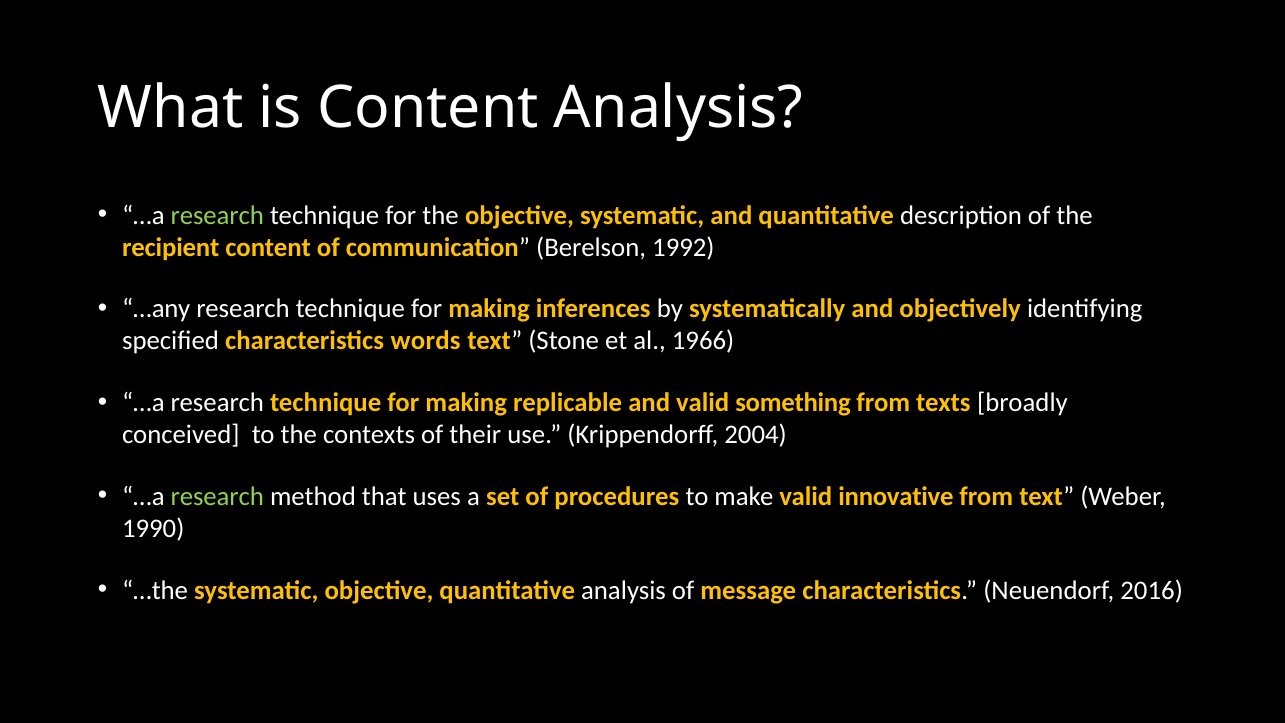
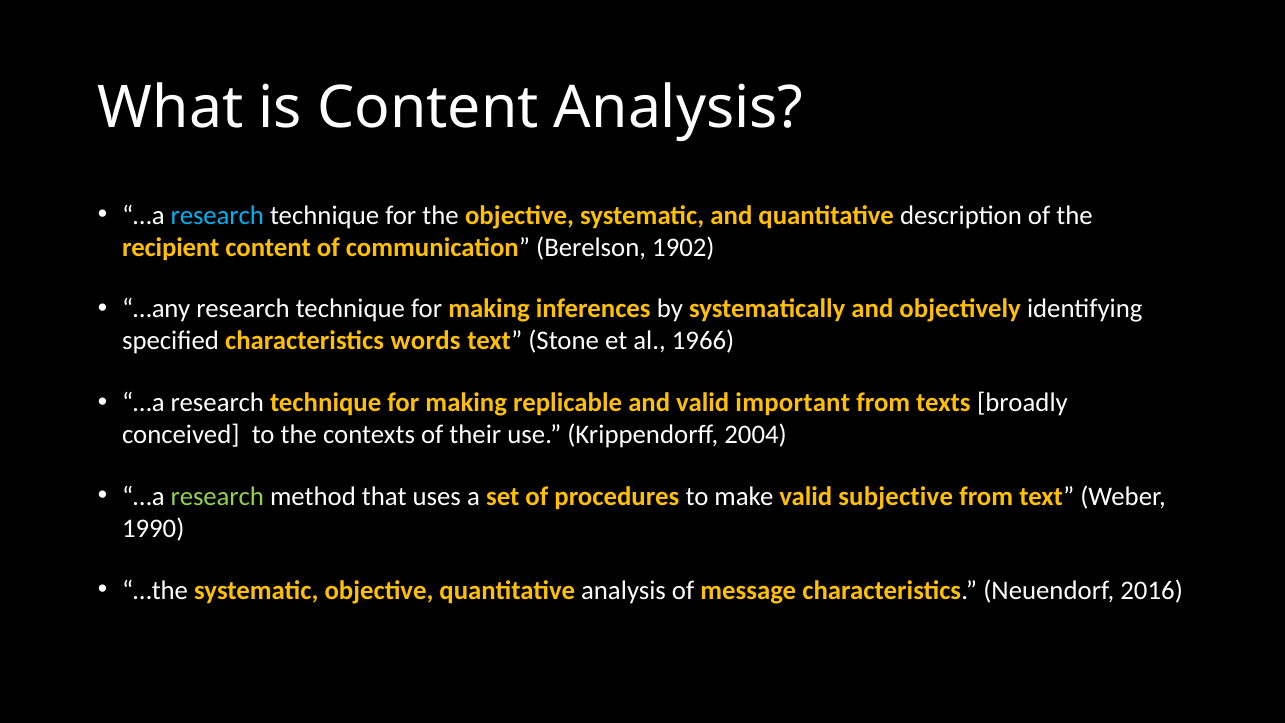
research colour: light green -> light blue (217, 215)
1992: 1992 -> 1902 (683, 247)
something: something -> important (793, 403)
innovative: innovative -> subjective (896, 496)
